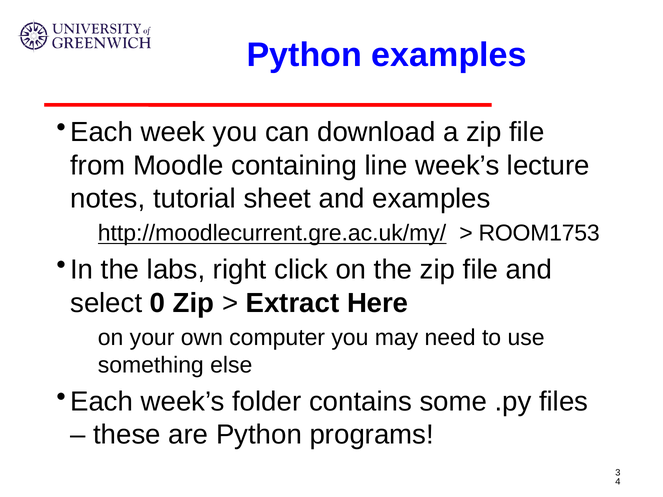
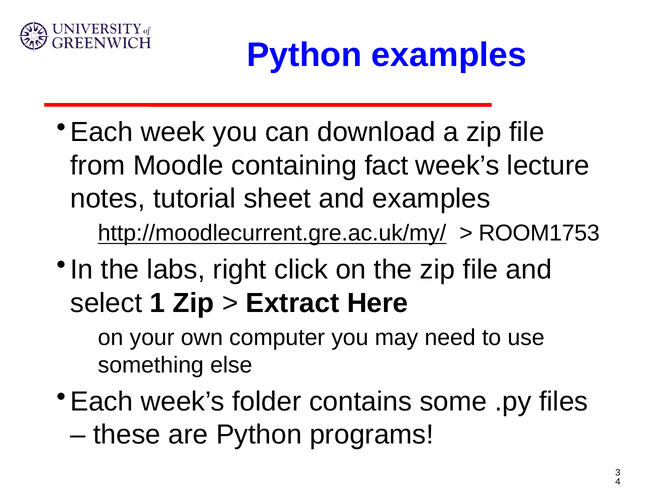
line: line -> fact (386, 165)
0: 0 -> 1 (158, 303)
